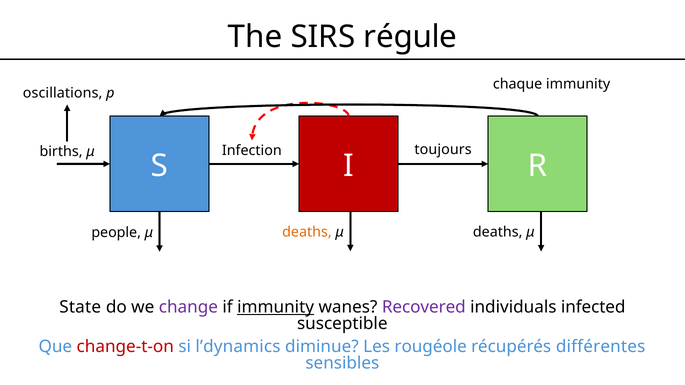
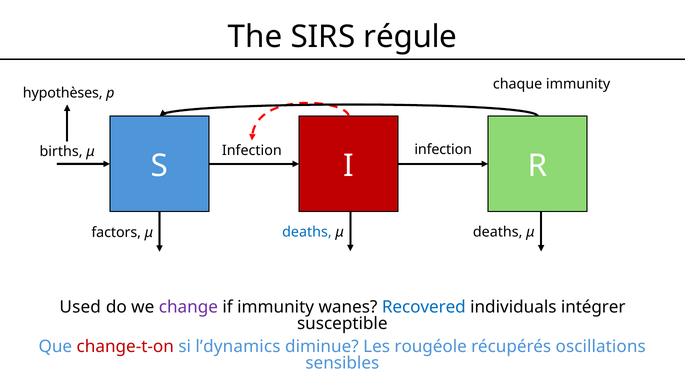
oscillations: oscillations -> hypothèses (63, 93)
Infection toujours: toujours -> infection (443, 150)
people: people -> factors (116, 233)
deaths colour: orange -> blue (307, 232)
State: State -> Used (80, 307)
immunity underline: present -> none (276, 307)
Recovered colour: purple -> blue (424, 307)
infected: infected -> intégrer (593, 307)
différentes: différentes -> oscillations (601, 347)
